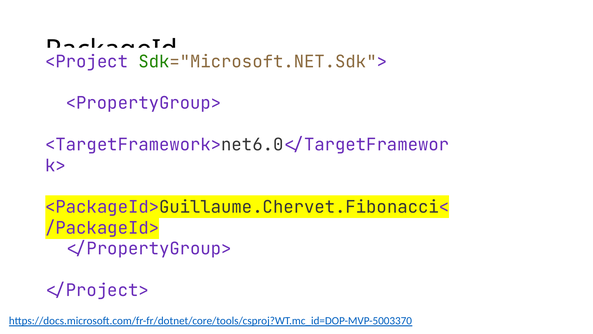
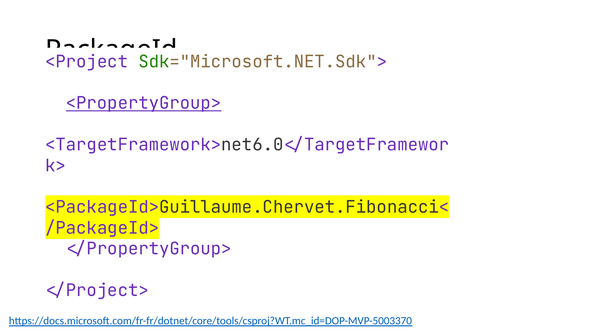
<PropertyGroup> underline: none -> present (144, 103)
